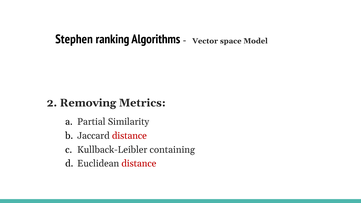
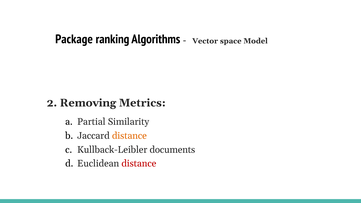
Stephen: Stephen -> Package (74, 39)
distance colour: red -> orange (129, 136)
containing: containing -> documents (172, 150)
